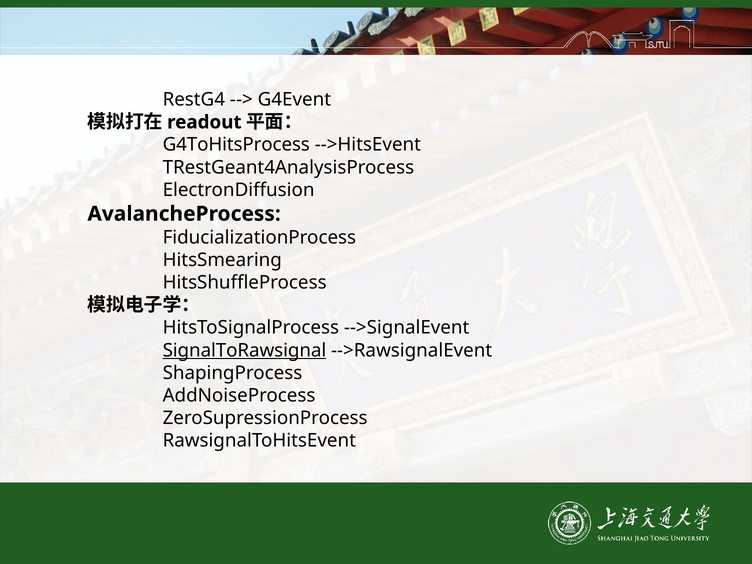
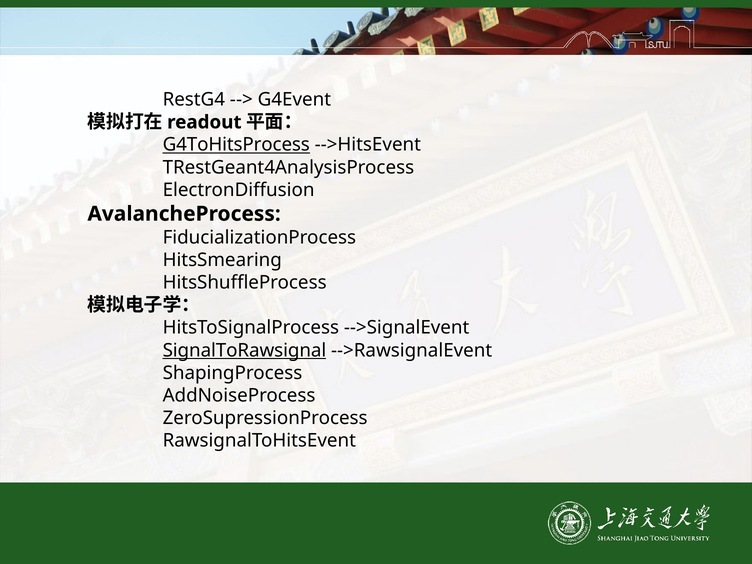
G4ToHitsProcess underline: none -> present (236, 145)
